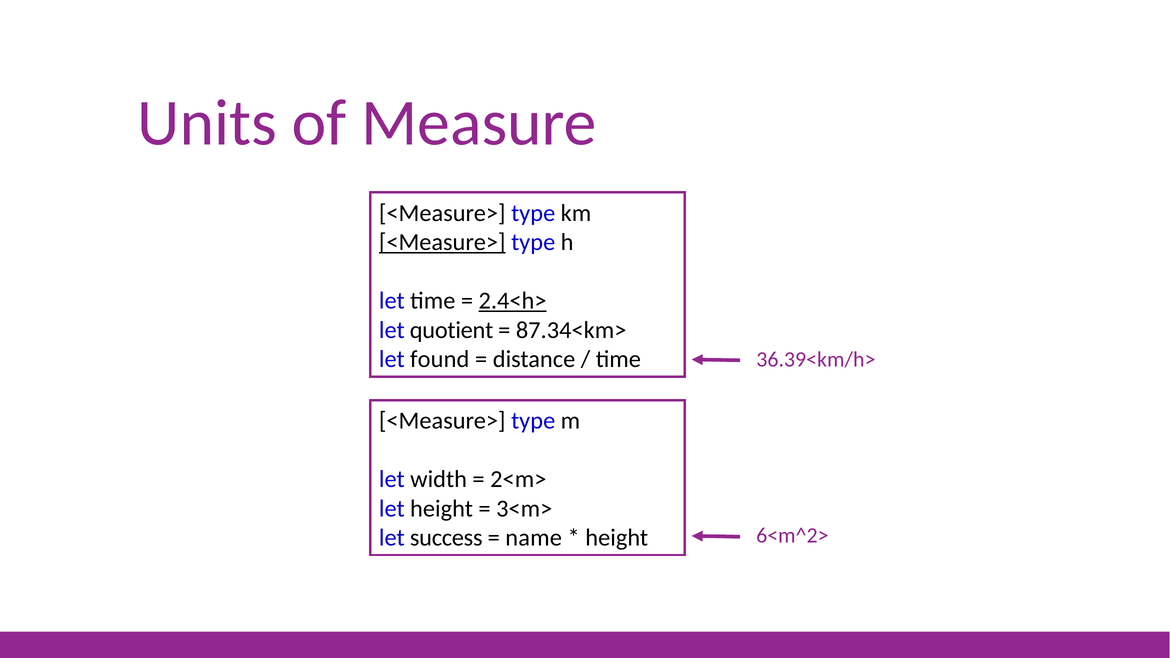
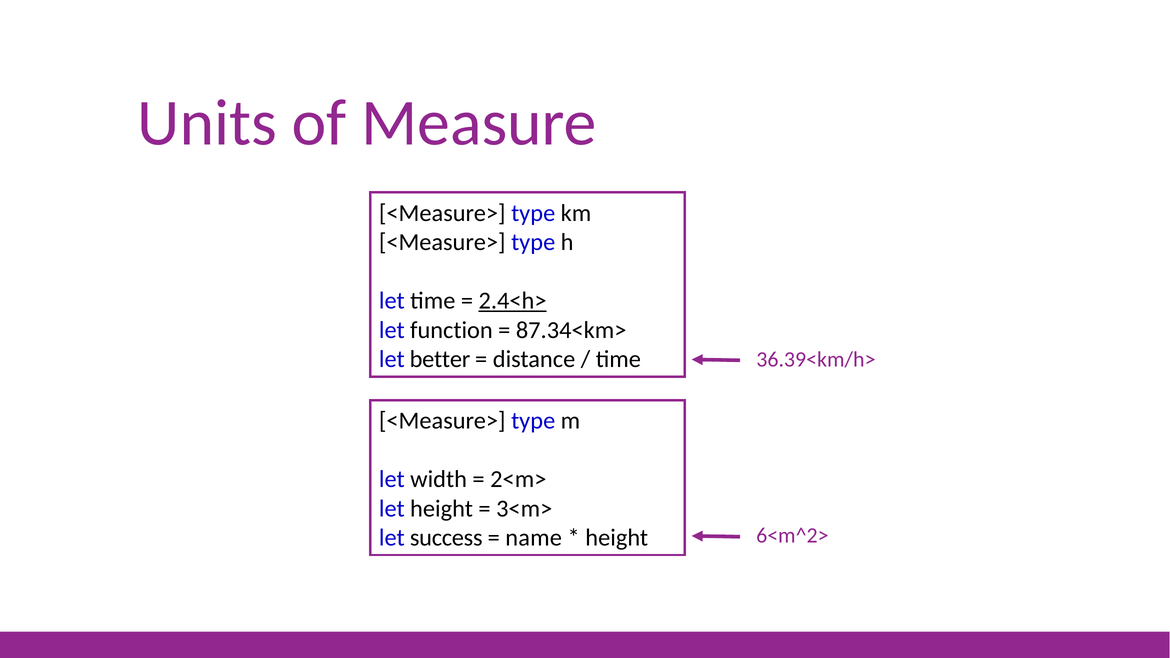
<Measure> underline: present -> none (442, 242)
quotient: quotient -> function (451, 330)
found: found -> better (440, 359)
